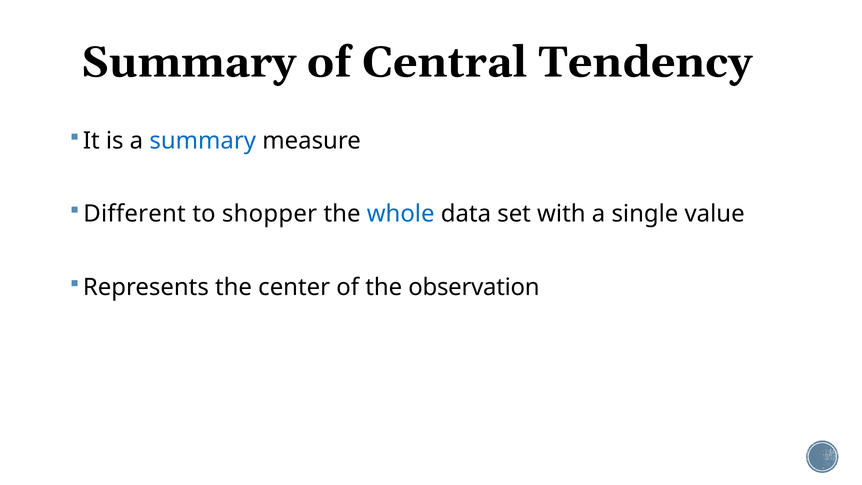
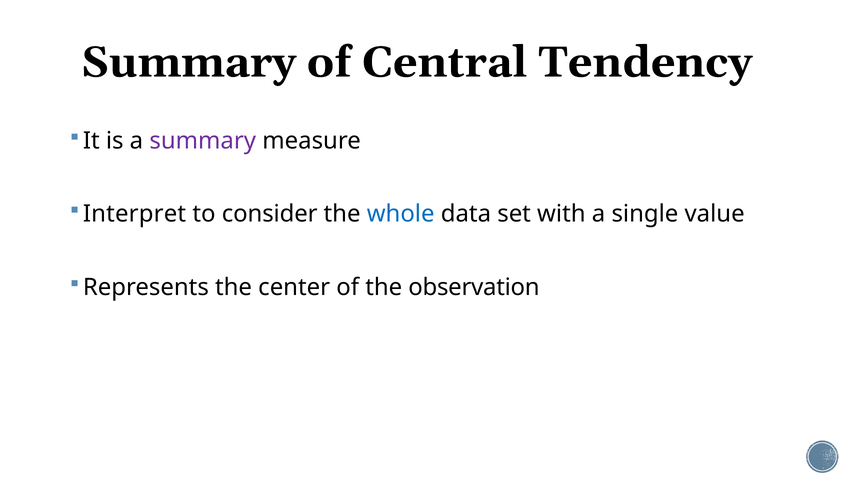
summary colour: blue -> purple (203, 141)
Different: Different -> Interpret (135, 214)
shopper: shopper -> consider (270, 214)
